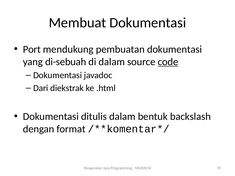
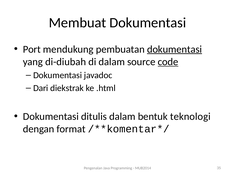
dokumentasi underline: none -> present (175, 49)
di-sebuah: di-sebuah -> di-diubah (66, 62)
backslash: backslash -> teknologi (190, 117)
